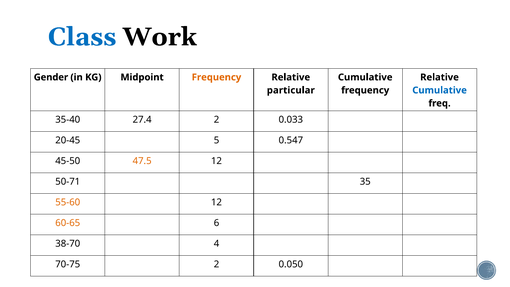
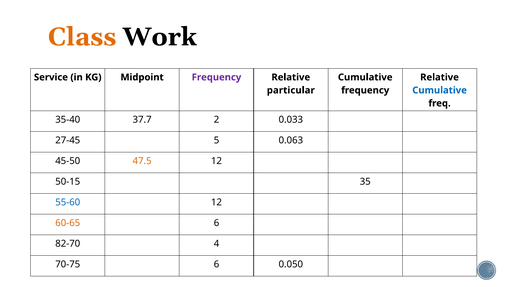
Class colour: blue -> orange (82, 37)
Gender: Gender -> Service (51, 77)
Frequency colour: orange -> purple (216, 77)
27.4: 27.4 -> 37.7 (142, 119)
20-45: 20-45 -> 27-45 (68, 140)
0.547: 0.547 -> 0.063 (291, 140)
50-71: 50-71 -> 50-15 (68, 181)
55-60 colour: orange -> blue (68, 202)
38-70: 38-70 -> 82-70 (68, 243)
70-75 2: 2 -> 6 (216, 264)
